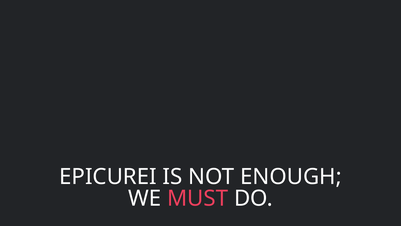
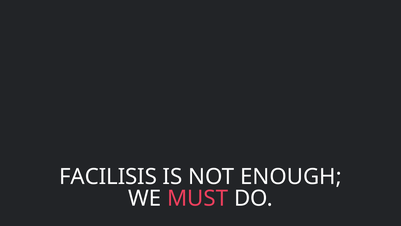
EPICUREI: EPICUREI -> FACILISIS (108, 177)
